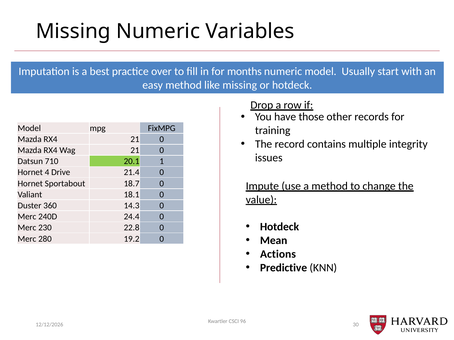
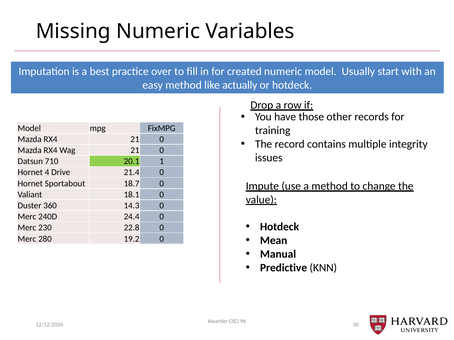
months: months -> created (244, 72)
like missing: missing -> actually (240, 85)
Actions: Actions -> Manual (278, 254)
